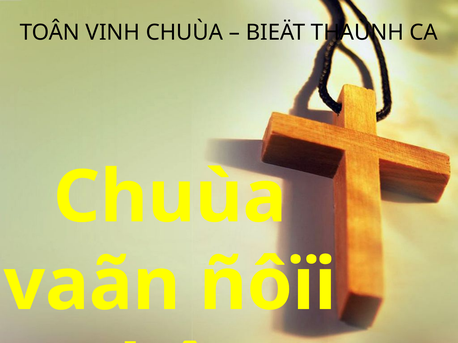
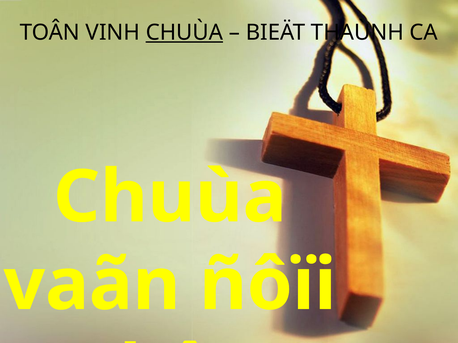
CHUÙA underline: none -> present (184, 32)
